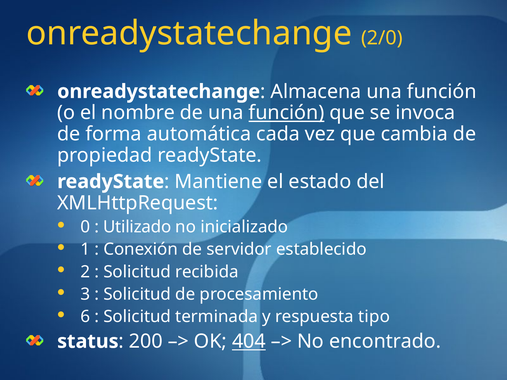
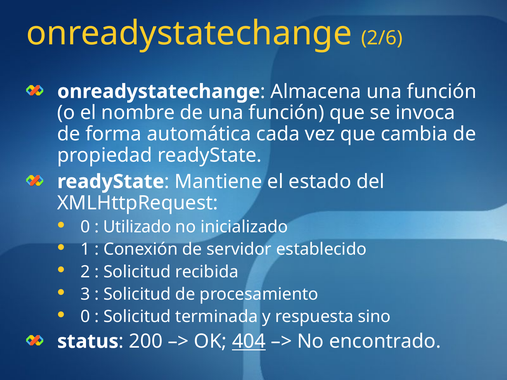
2/0: 2/0 -> 2/6 (382, 38)
función underline: present -> none (286, 113)
6: 6 -> 0 (85, 317)
tipo: tipo -> sino (374, 317)
